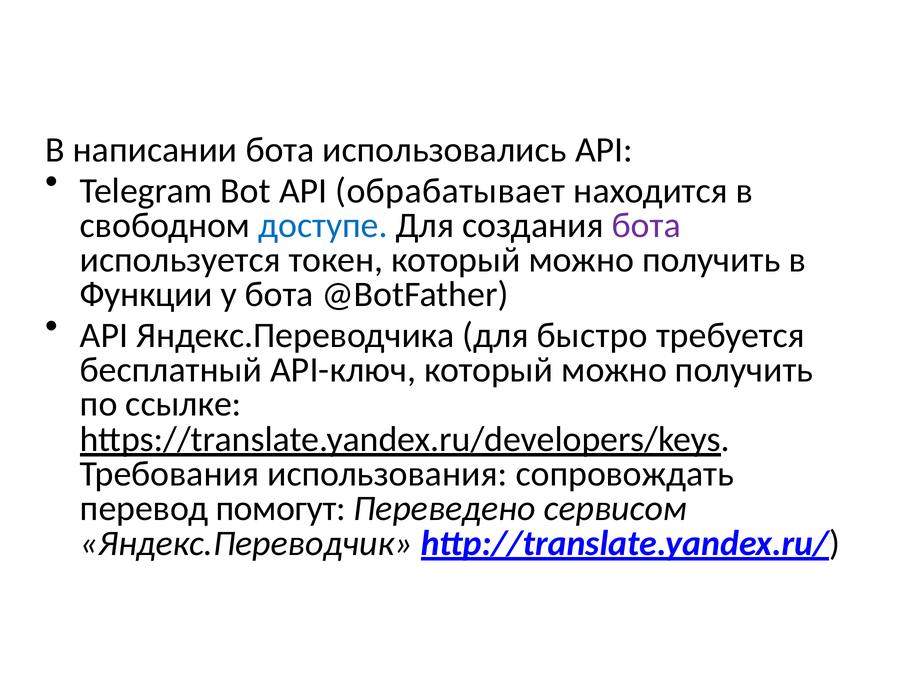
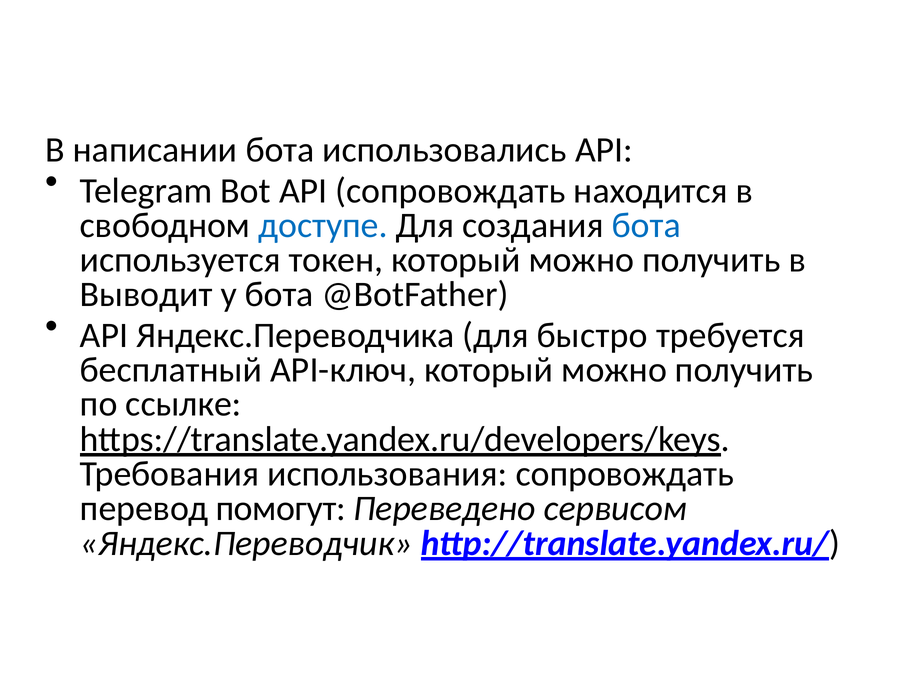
API обрабатывает: обрабатывает -> сопровождать (450, 191)
бота colour: purple -> blue (646, 225)
Функции: Функции -> Выводит (146, 294)
